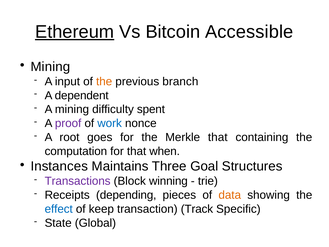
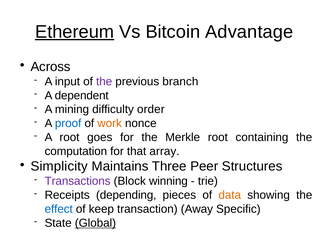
Accessible: Accessible -> Advantage (249, 32)
Mining: Mining -> Across (50, 67)
the colour: orange -> purple (104, 81)
spent: spent -> order (151, 109)
proof colour: purple -> blue (68, 123)
work colour: blue -> orange (110, 123)
Merkle that: that -> root (218, 137)
when: when -> array (165, 151)
Instances: Instances -> Simplicity (59, 166)
Goal: Goal -> Peer (204, 166)
Track: Track -> Away (197, 209)
Global underline: none -> present (95, 223)
